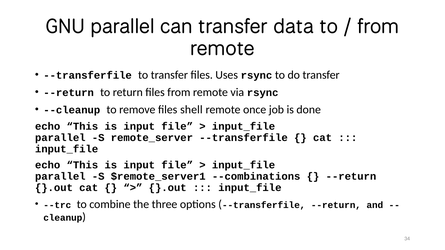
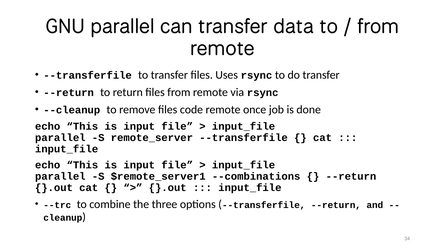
shell: shell -> code (191, 110)
